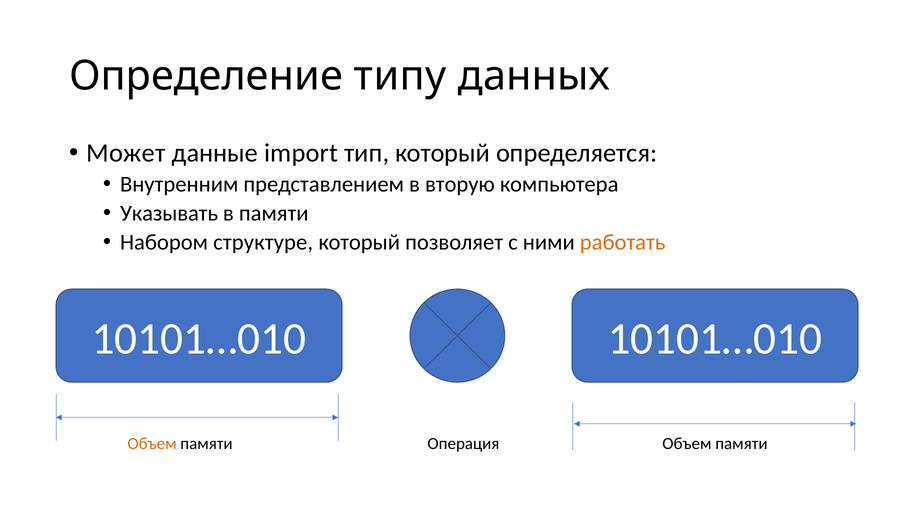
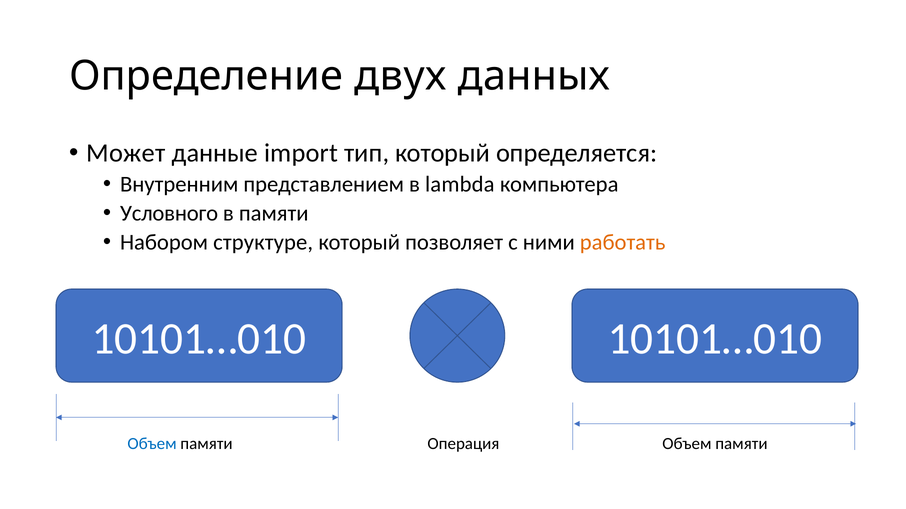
типу: типу -> двух (400, 76)
вторую: вторую -> lambda (460, 184)
Указывать: Указывать -> Условного (169, 214)
Объем colour: orange -> blue (152, 444)
